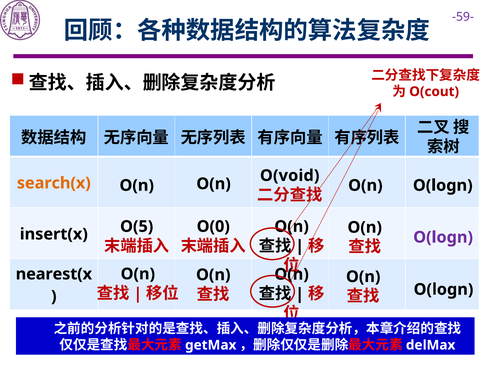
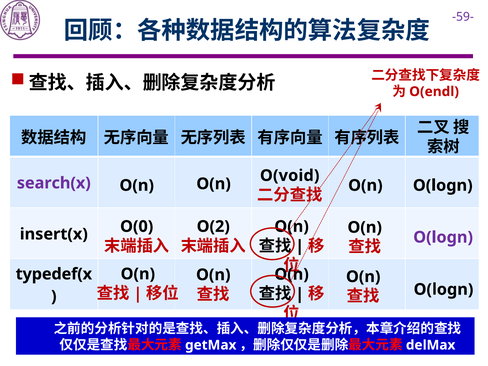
O(cout: O(cout -> O(endl (434, 92)
search(x colour: orange -> purple (54, 183)
O(5: O(5 -> O(0 (137, 226)
O(0: O(0 -> O(2 (213, 226)
nearest(x: nearest(x -> typedef(x (54, 274)
